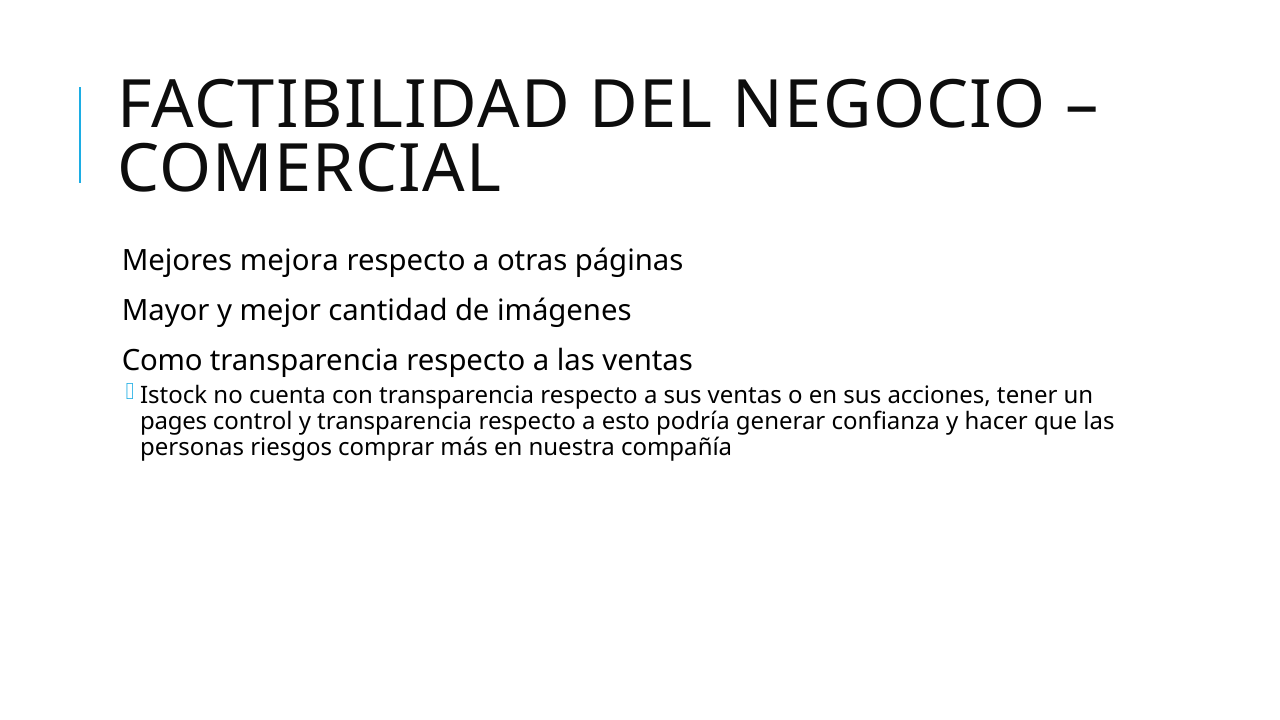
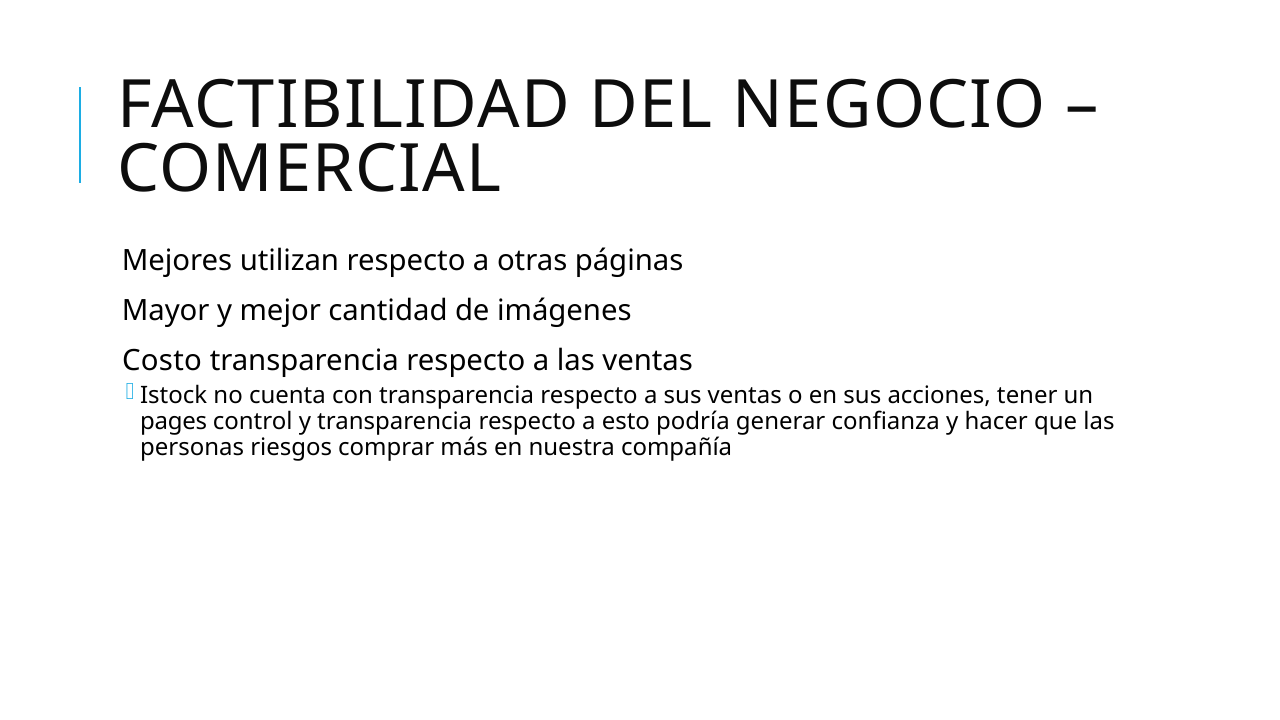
mejora: mejora -> utilizan (289, 260)
Como: Como -> Costo (162, 361)
